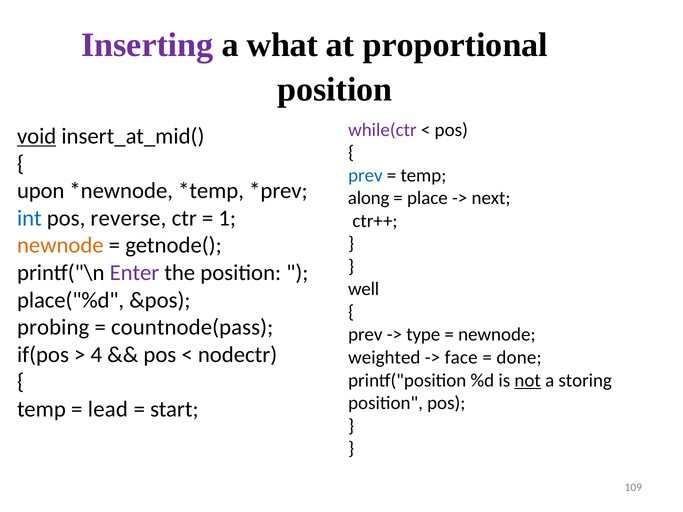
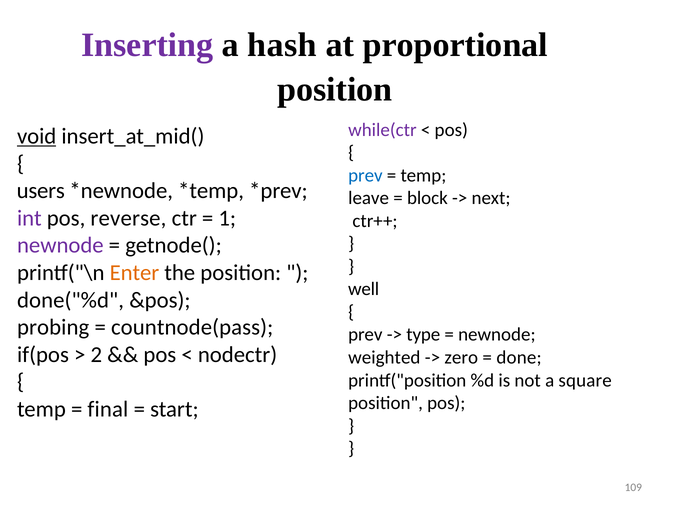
what: what -> hash (282, 45)
upon: upon -> users (41, 191)
along: along -> leave (369, 198)
place: place -> block (427, 198)
int colour: blue -> purple (29, 218)
newnode colour: orange -> purple (60, 246)
Enter colour: purple -> orange (134, 273)
place("%d: place("%d -> done("%d (71, 300)
4: 4 -> 2 (96, 355)
face: face -> zero (461, 358)
not underline: present -> none (528, 380)
storing: storing -> square (585, 380)
lead: lead -> final (108, 409)
